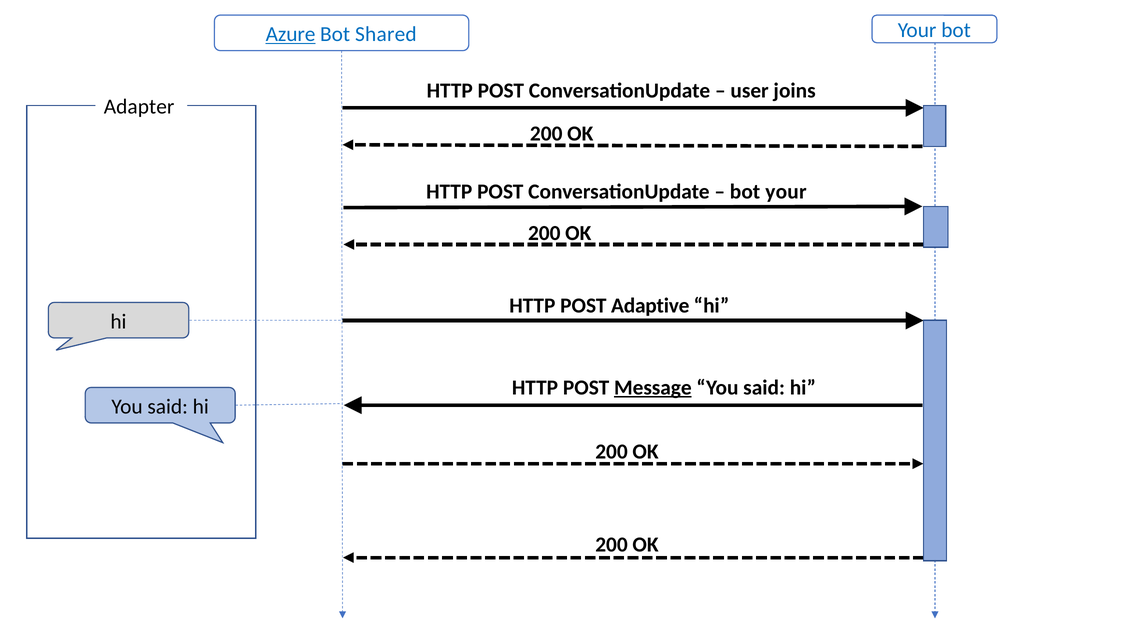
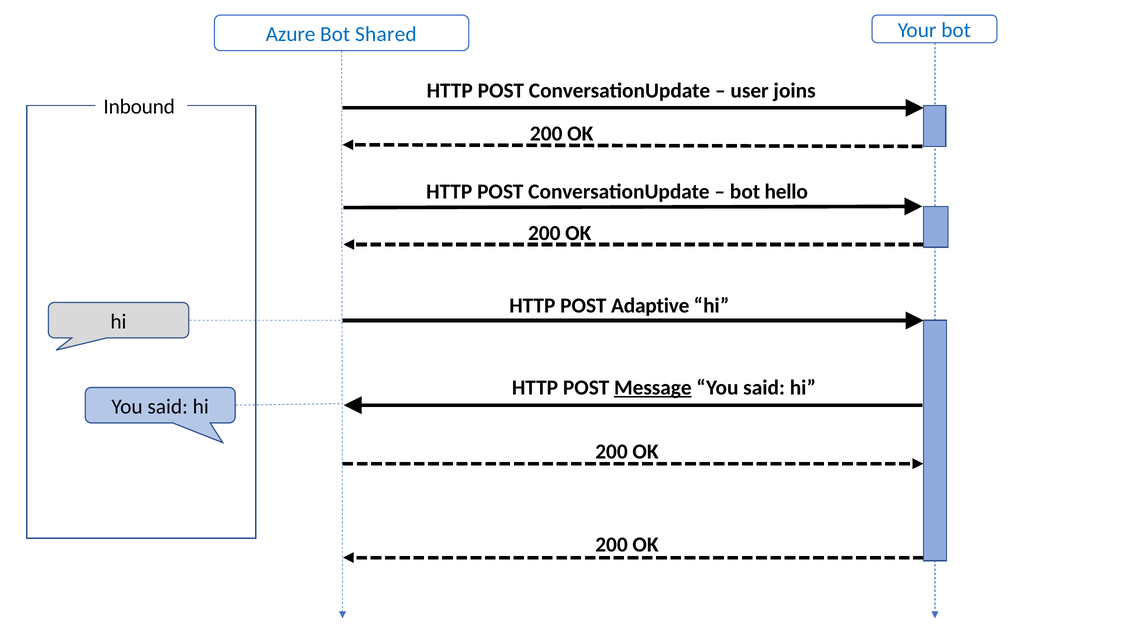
Azure underline: present -> none (291, 34)
Adapter: Adapter -> Inbound (139, 107)
bot your: your -> hello (786, 192)
